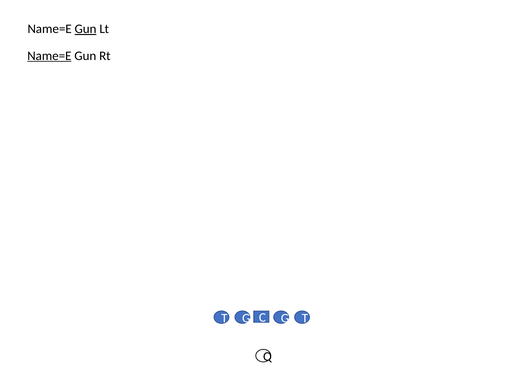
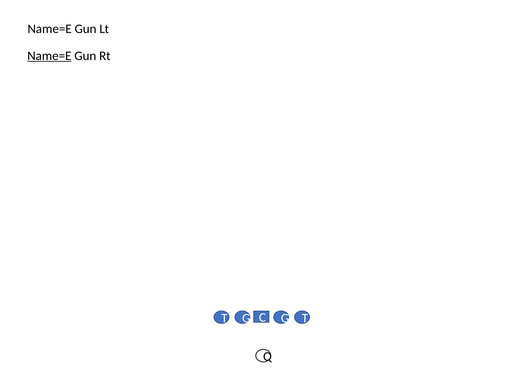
Gun underline: present -> none (86, 29)
